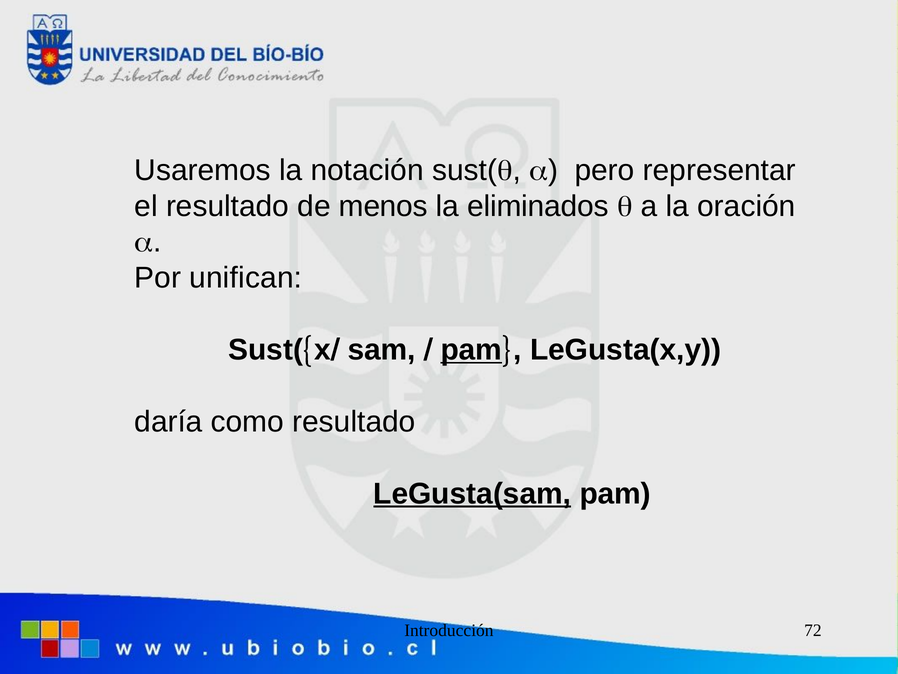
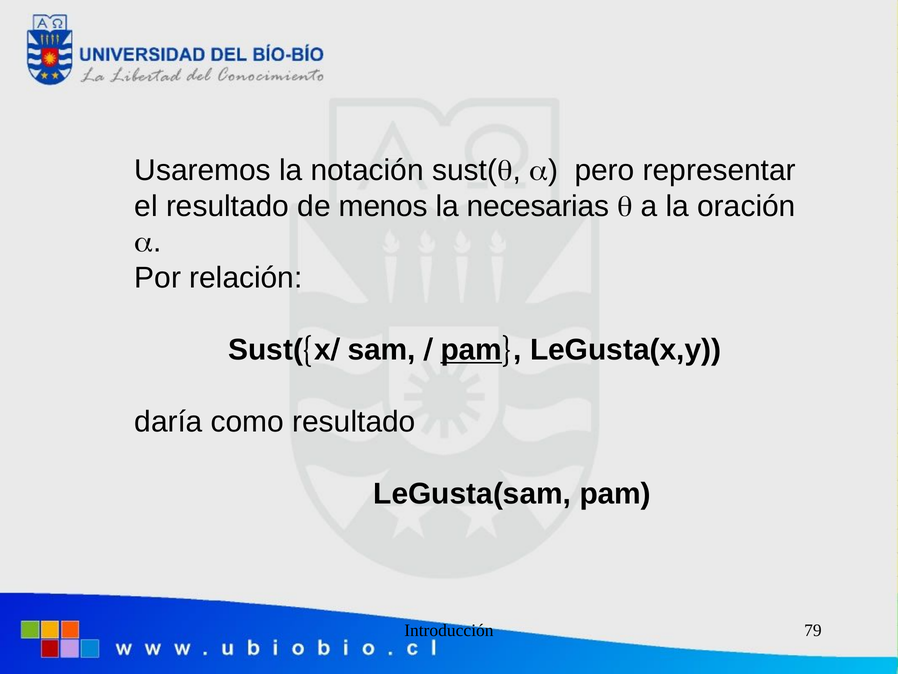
eliminados: eliminados -> necesarias (538, 206)
unifican: unifican -> relación (246, 278)
LeGusta(sam underline: present -> none (472, 493)
72: 72 -> 79 (813, 630)
